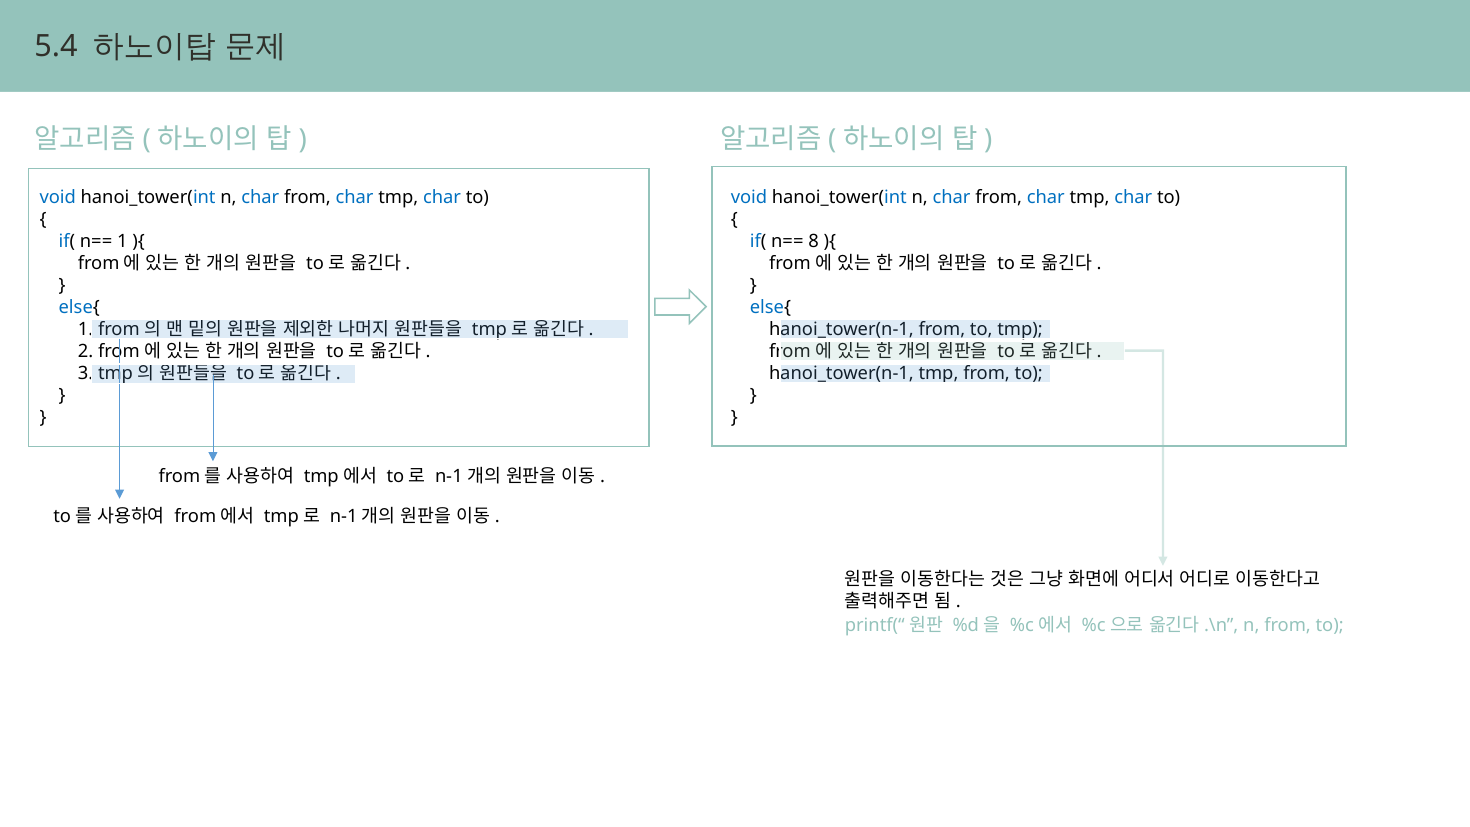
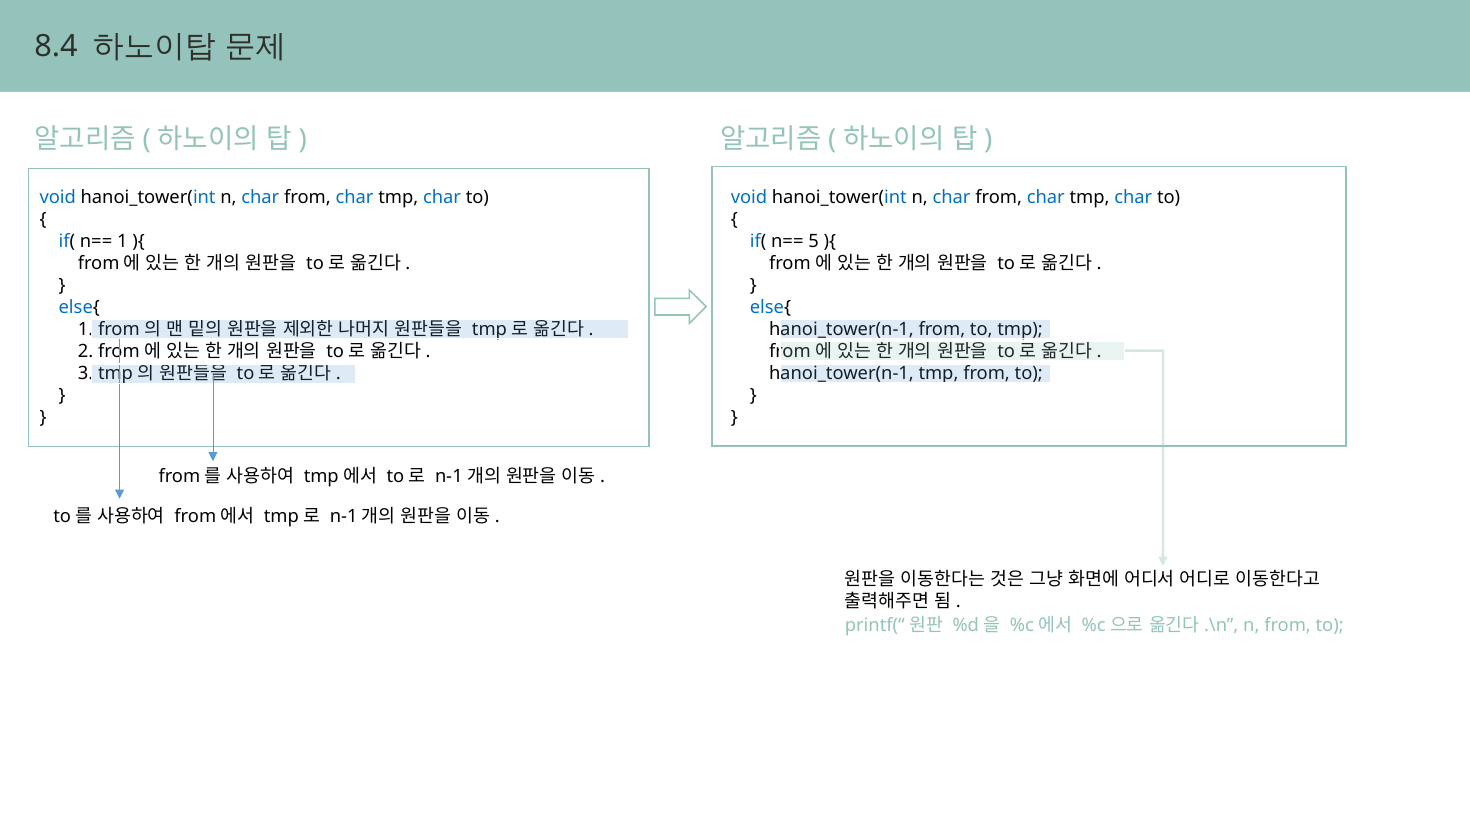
5.4: 5.4 -> 8.4 (56, 46)
8: 8 -> 5 (814, 241)
